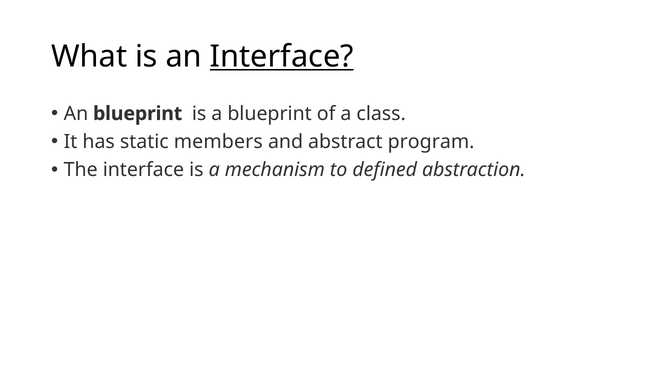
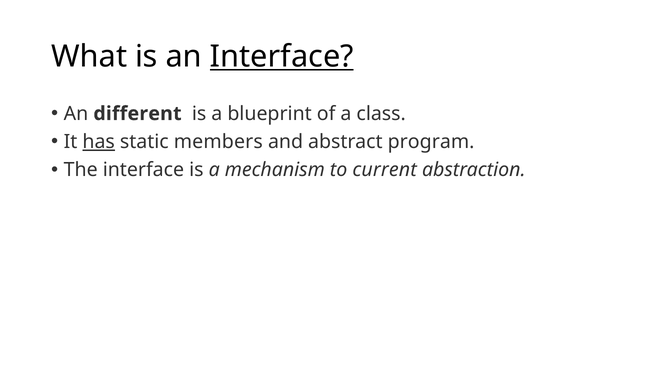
An blueprint: blueprint -> different (137, 113)
has underline: none -> present (99, 142)
defined: defined -> current (385, 170)
